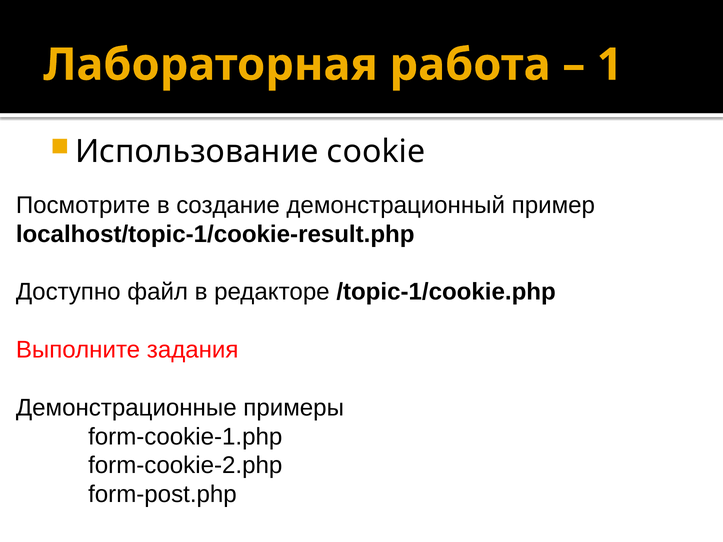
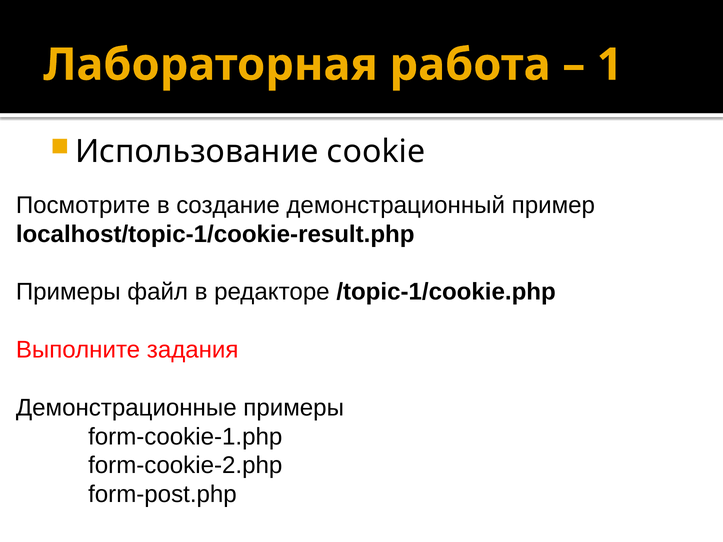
Доступно: Доступно -> Примеры (68, 292)
